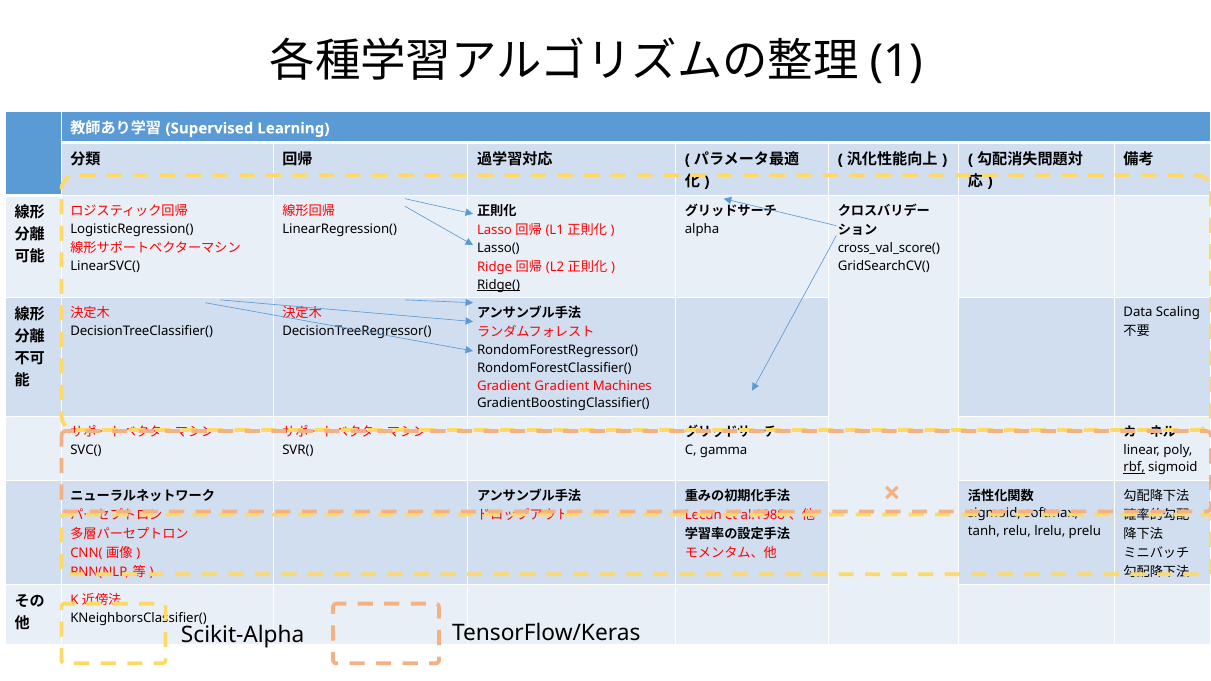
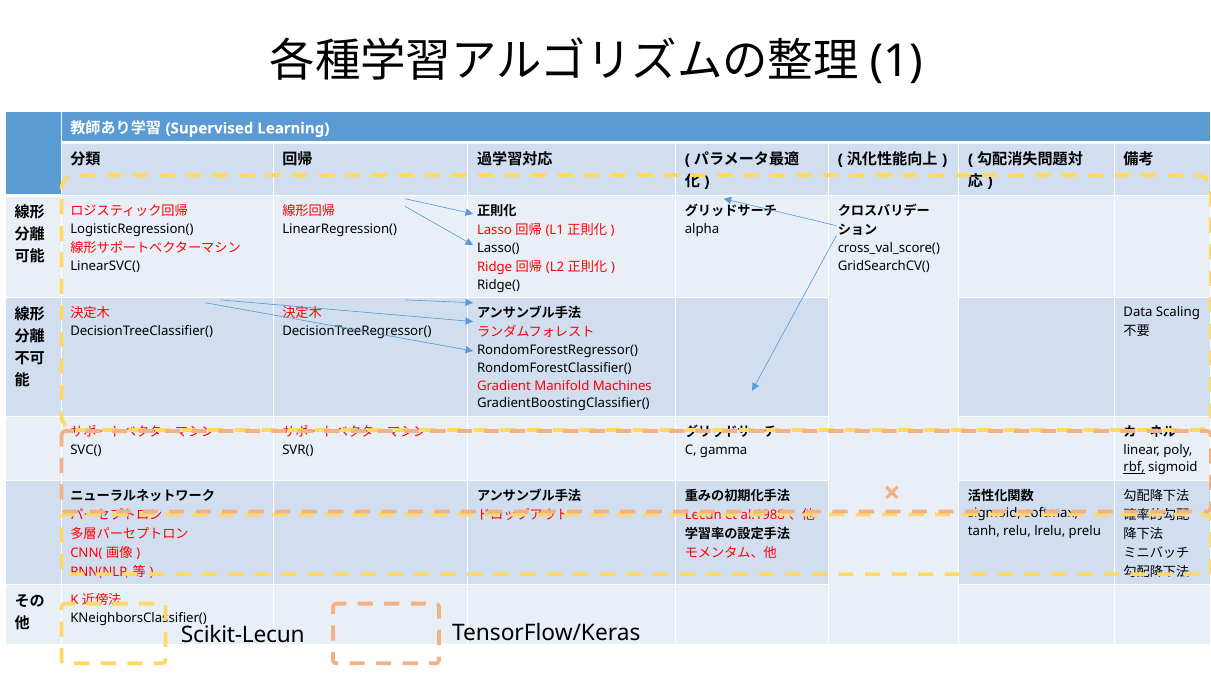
Ridge( underline: present -> none (499, 285)
Gradient Gradient: Gradient -> Manifold (562, 386)
Scikit-Alpha: Scikit-Alpha -> Scikit-Lecun (243, 635)
